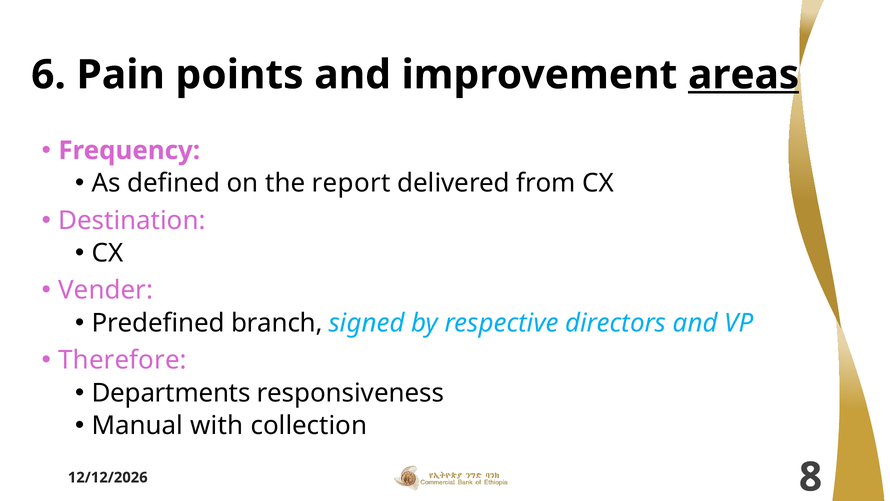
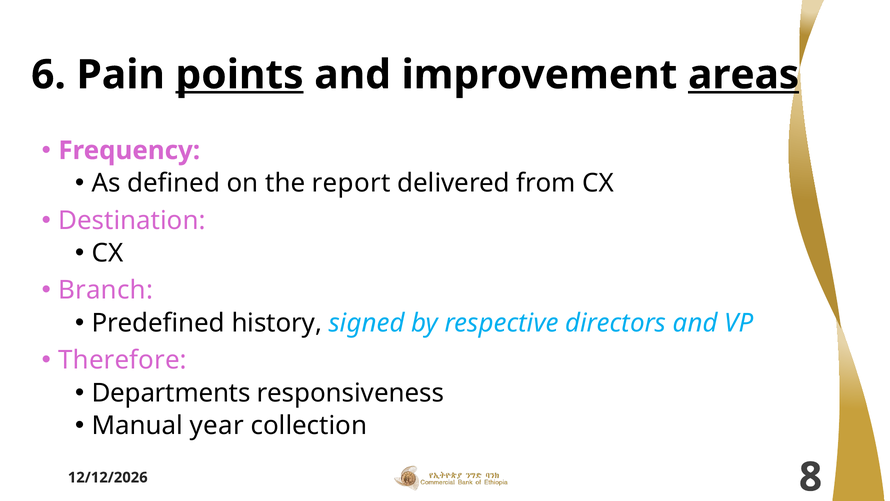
points underline: none -> present (240, 75)
Vender: Vender -> Branch (106, 290)
branch: branch -> history (277, 323)
with: with -> year (217, 425)
